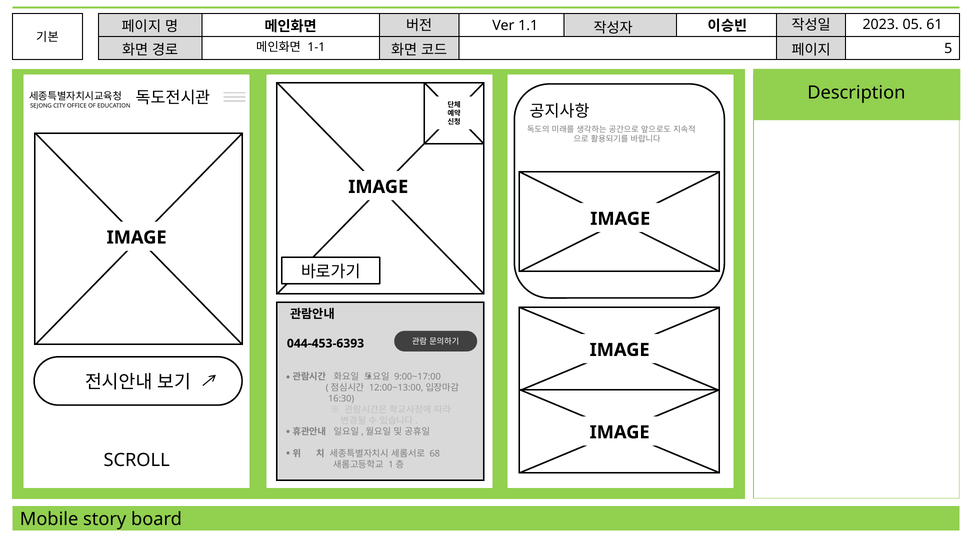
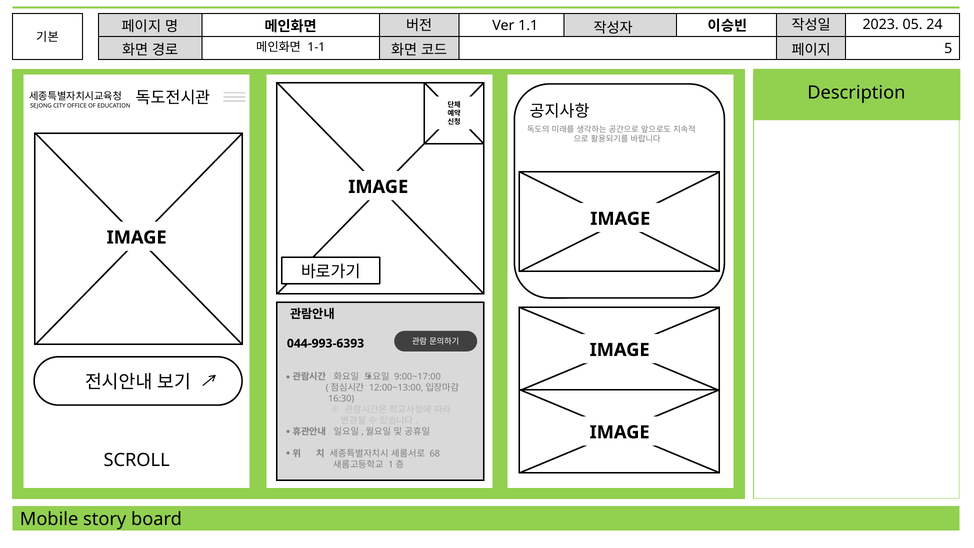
61: 61 -> 24 (934, 24)
044-453-6393: 044-453-6393 -> 044-993-6393 (326, 343)
